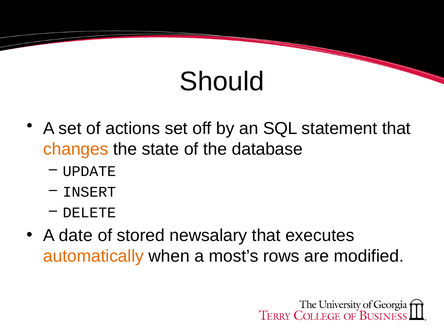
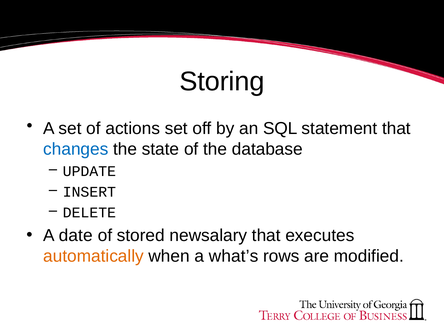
Should: Should -> Storing (222, 81)
changes colour: orange -> blue (76, 149)
most’s: most’s -> what’s (234, 256)
